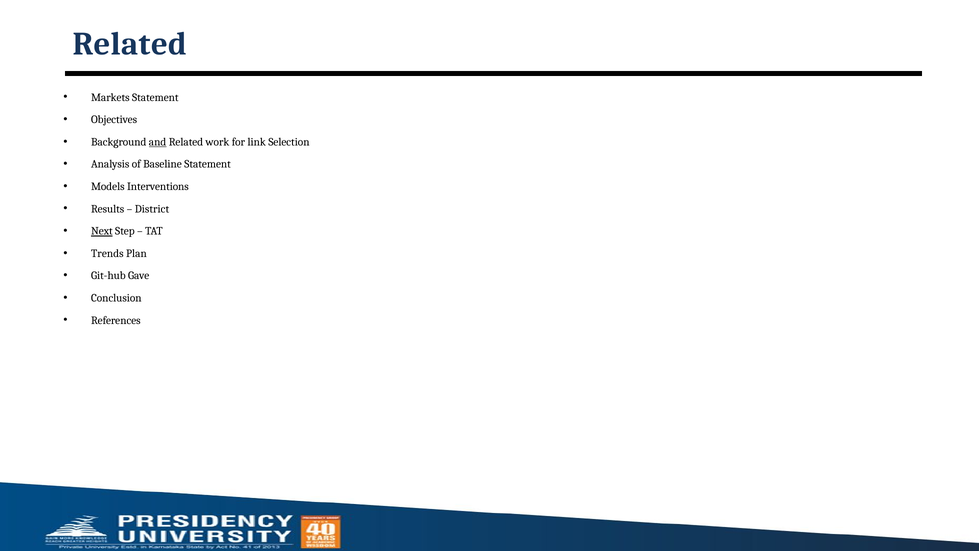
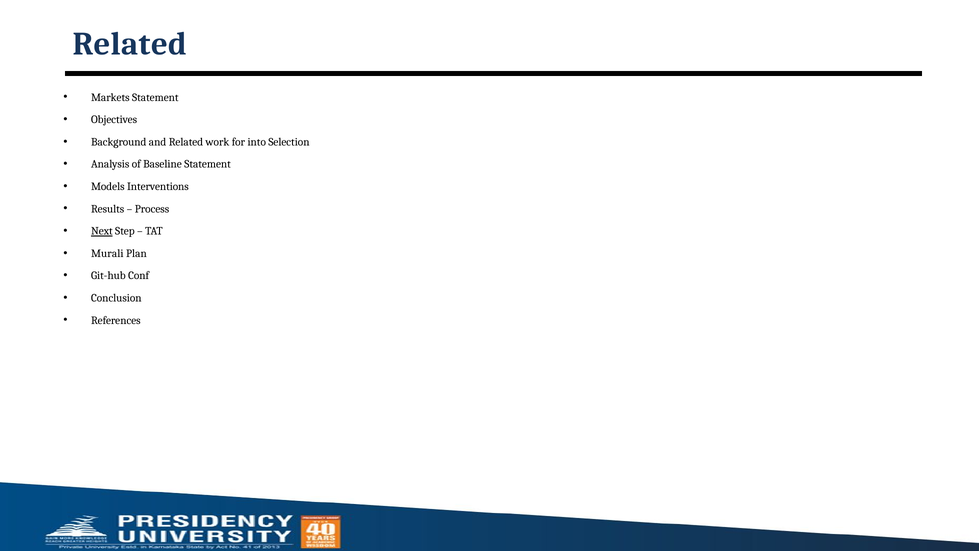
and underline: present -> none (158, 142)
link: link -> into (257, 142)
District: District -> Process (152, 209)
Trends: Trends -> Murali (107, 253)
Gave: Gave -> Conf (139, 276)
